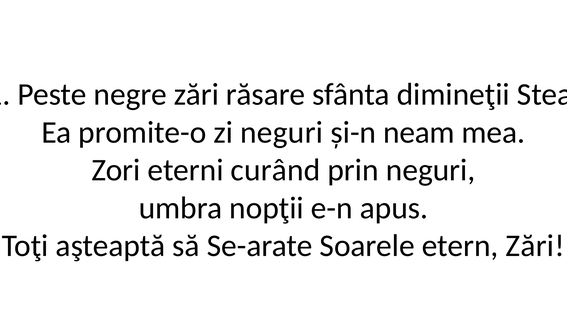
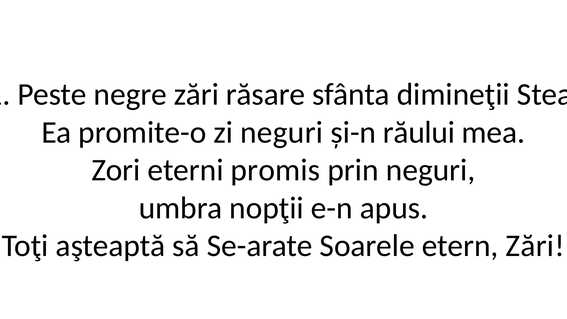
neam: neam -> răului (419, 132)
curând: curând -> promis (275, 170)
